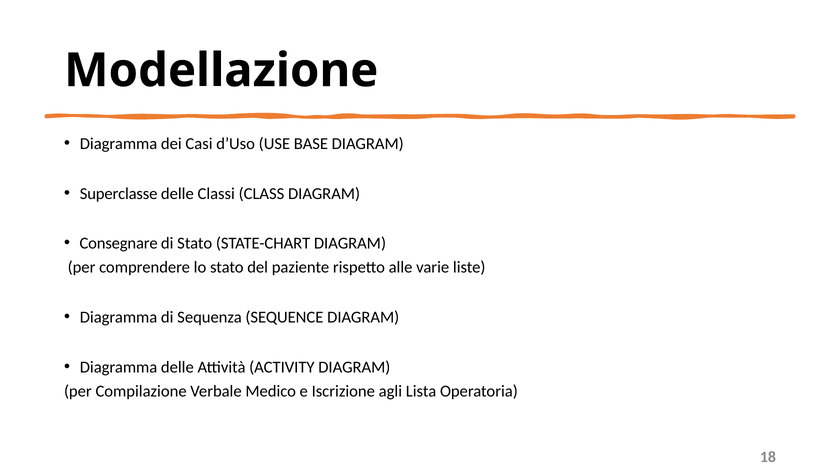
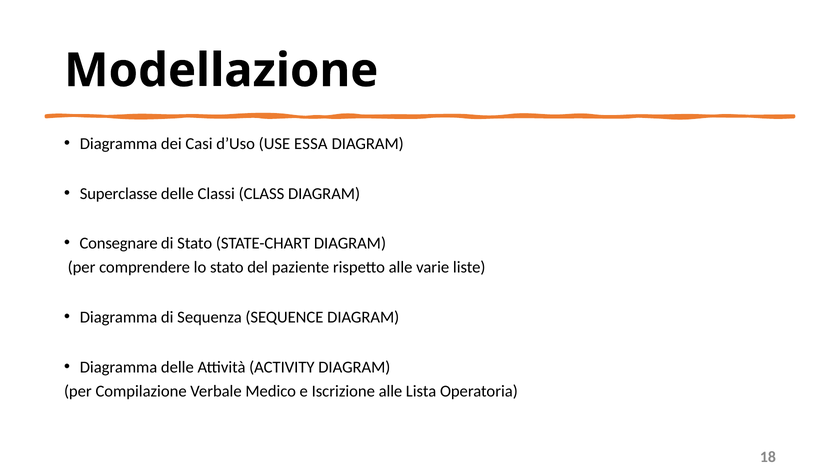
BASE: BASE -> ESSA (311, 144)
Iscrizione agli: agli -> alle (390, 391)
